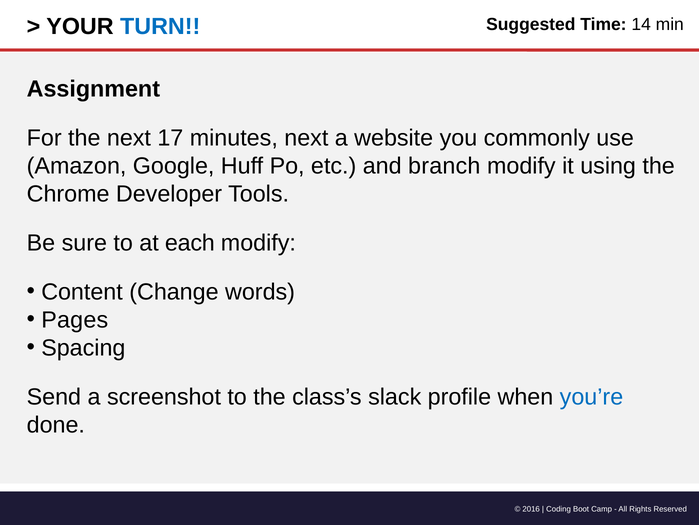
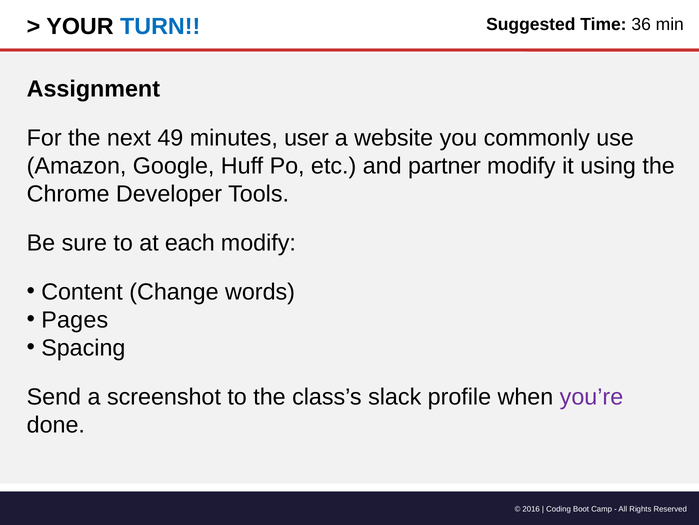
14: 14 -> 36 (641, 25)
17: 17 -> 49 (170, 138)
minutes next: next -> user (306, 138)
branch: branch -> partner (444, 166)
you’re colour: blue -> purple (591, 396)
